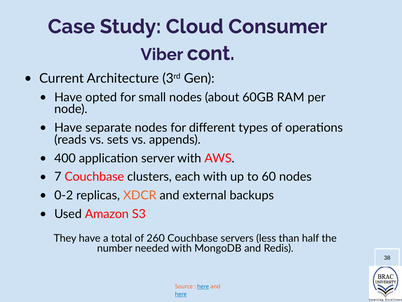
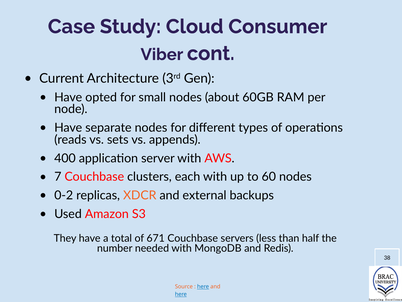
260: 260 -> 671 (156, 238)
